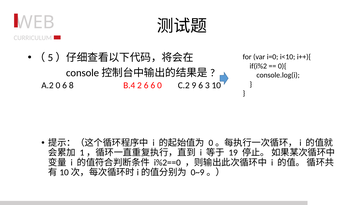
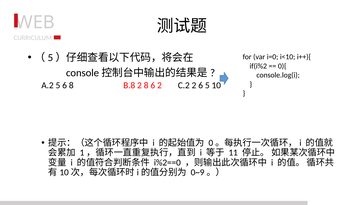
A.2 0: 0 -> 5 (58, 85)
B.4: B.4 -> B.8 (129, 85)
2 6: 6 -> 8 (146, 85)
6 0: 0 -> 2 (159, 85)
C.2 9: 9 -> 2 (194, 85)
6 3: 3 -> 5 (207, 85)
19: 19 -> 11 (233, 153)
